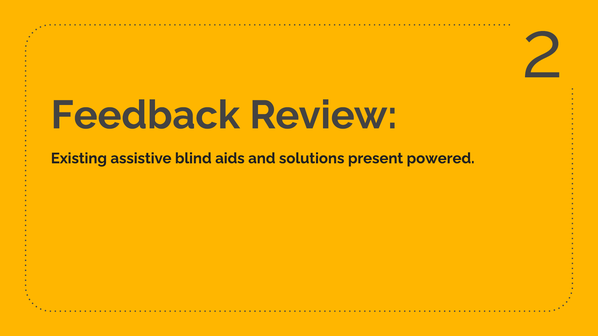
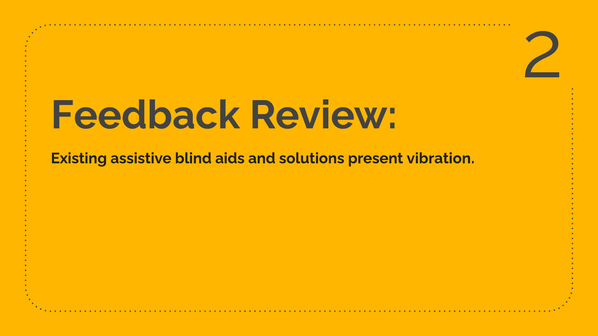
powered: powered -> vibration (441, 159)
